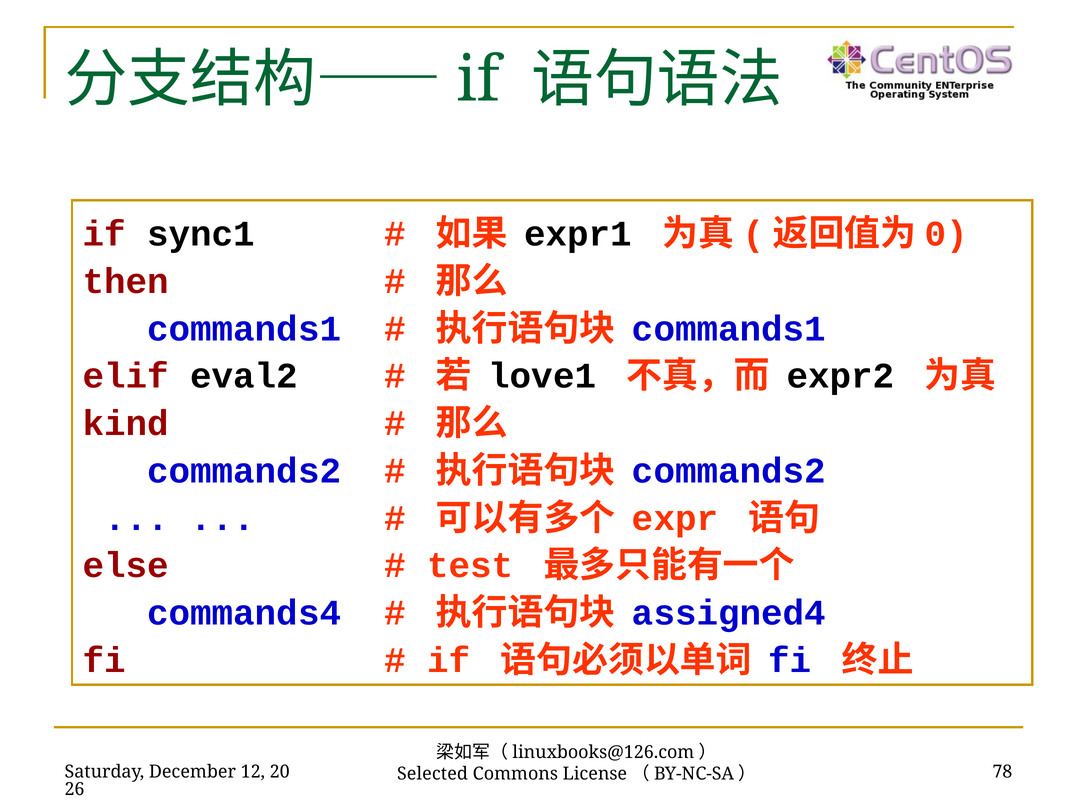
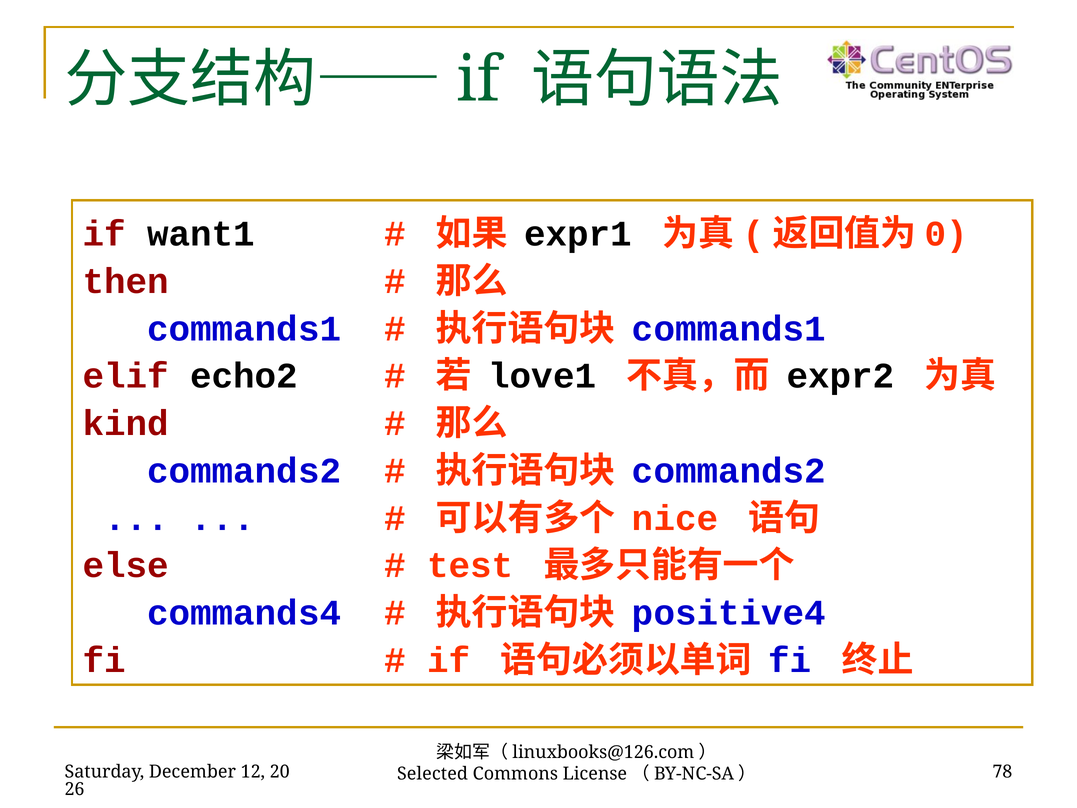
sync1: sync1 -> want1 (201, 234)
eval2: eval2 -> echo2 (244, 376)
expr: expr -> nice (675, 518)
assigned4: assigned4 -> positive4 (729, 613)
